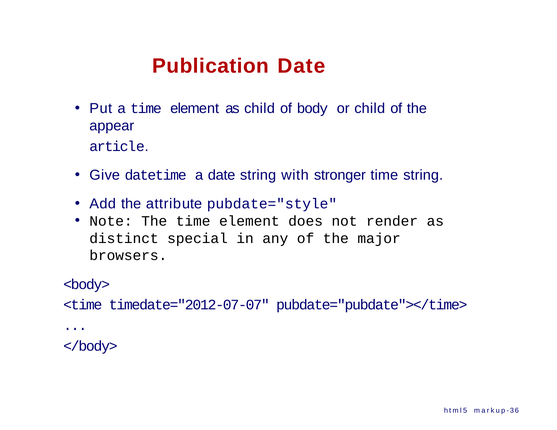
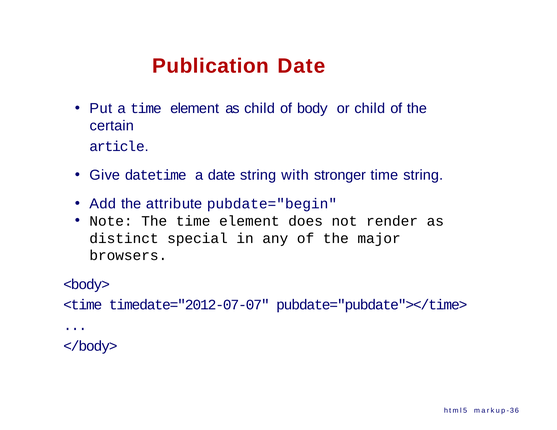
appear: appear -> certain (112, 126)
pubdate="style: pubdate="style -> pubdate="begin (272, 204)
